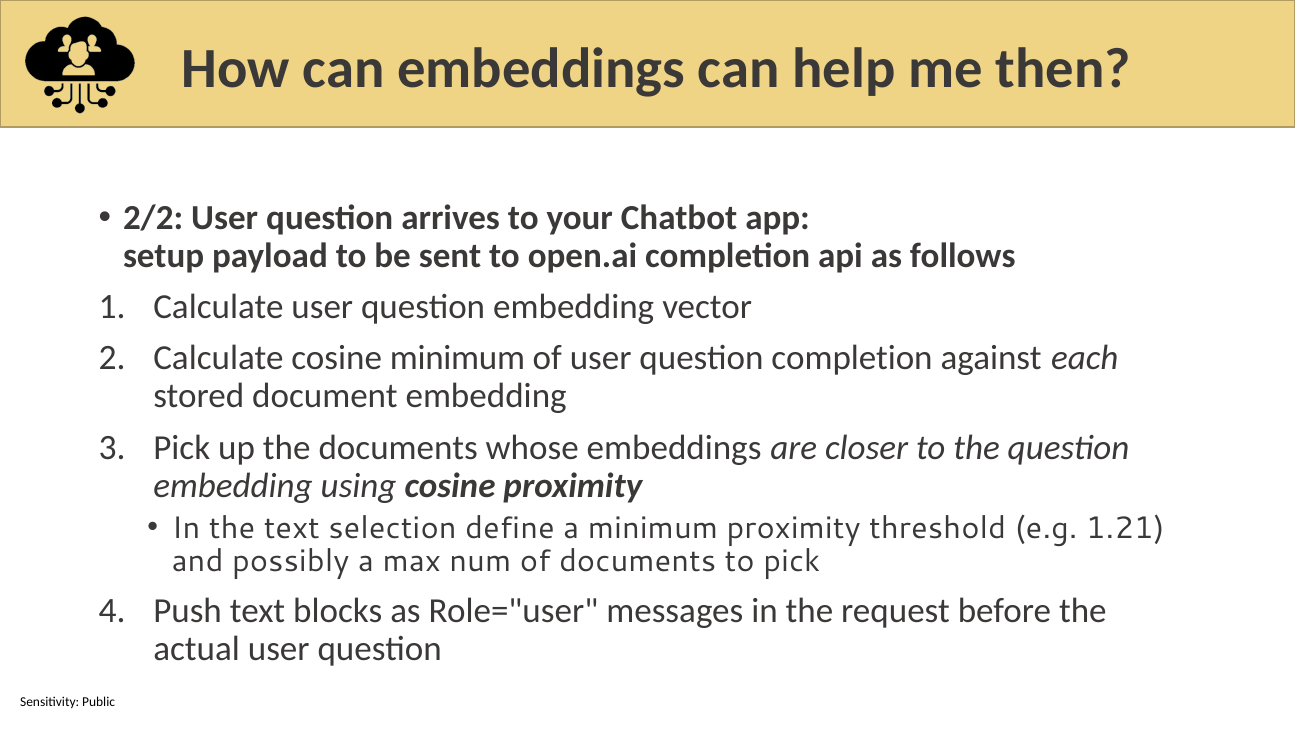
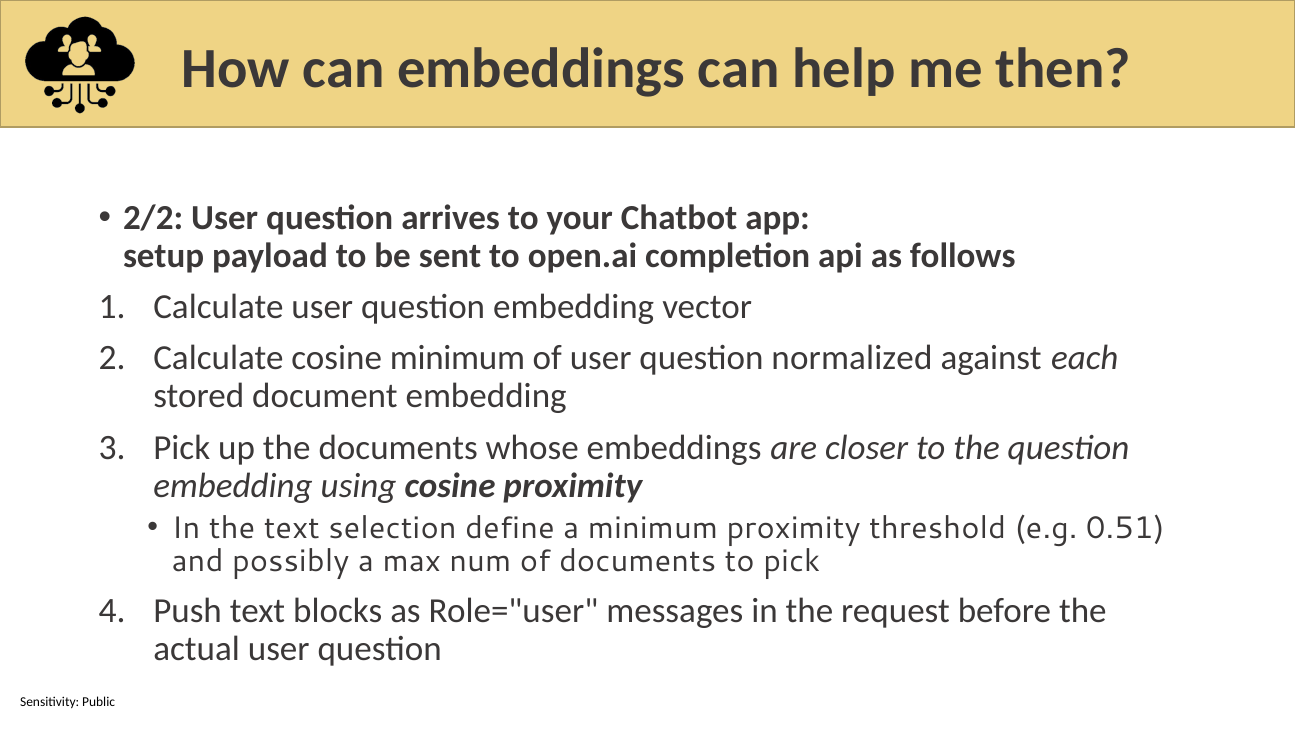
question completion: completion -> normalized (852, 358)
1.21: 1.21 -> 0.51 (1125, 528)
